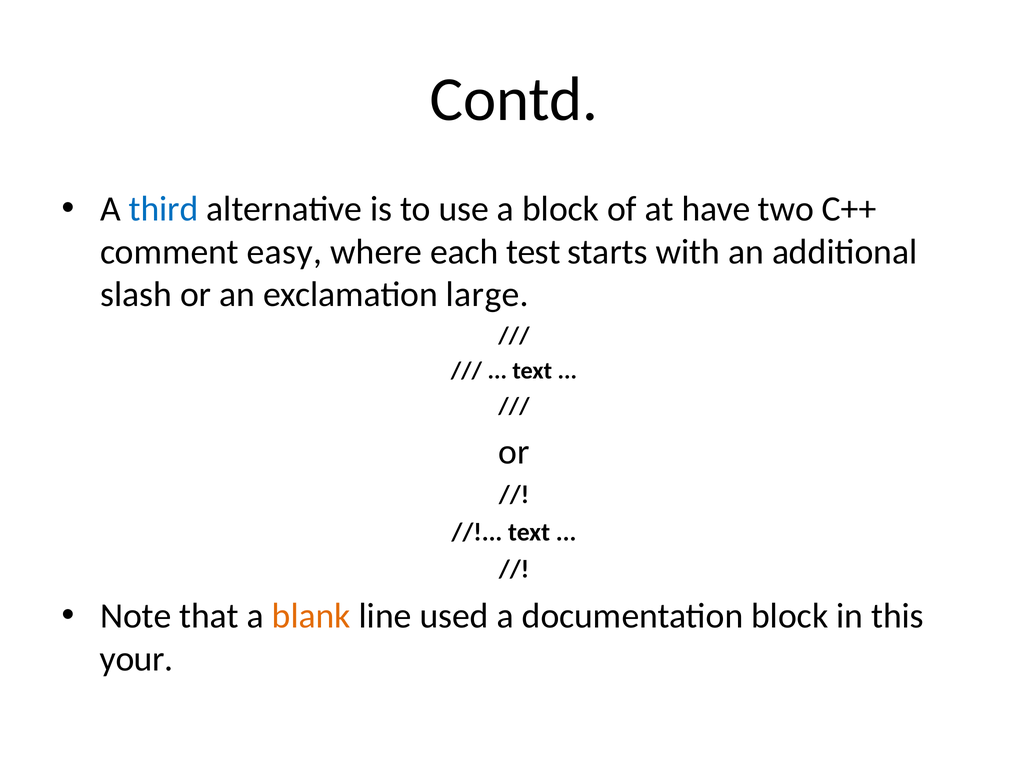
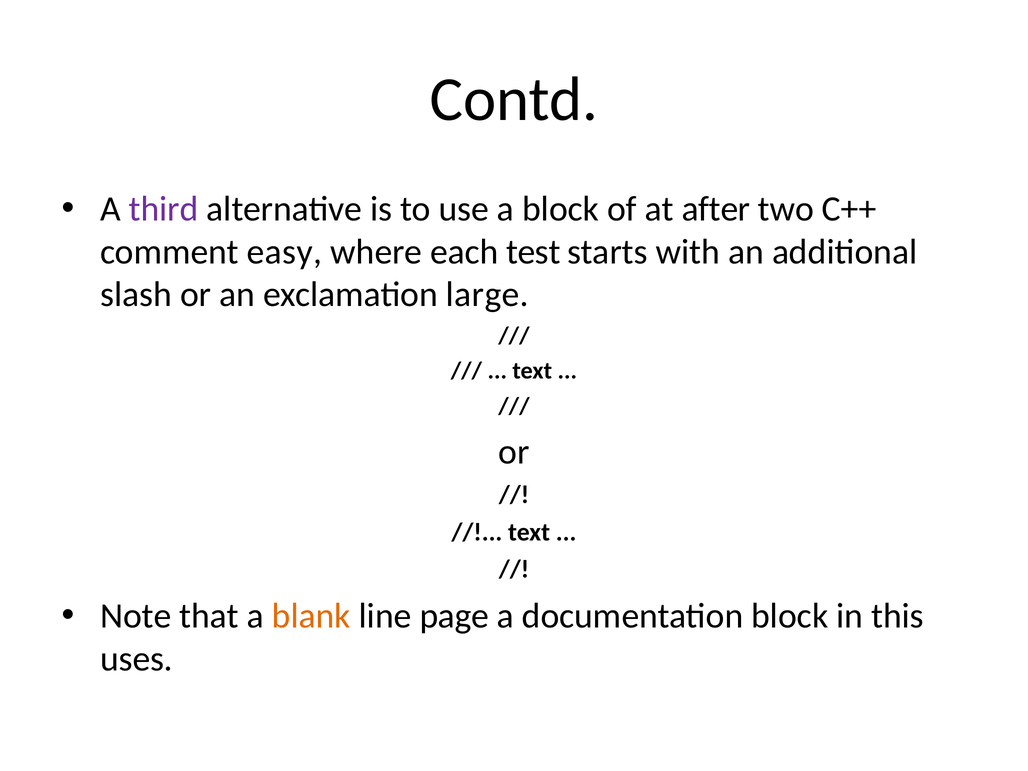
third colour: blue -> purple (164, 209)
have: have -> after (716, 209)
used: used -> page (454, 616)
your: your -> uses (137, 659)
